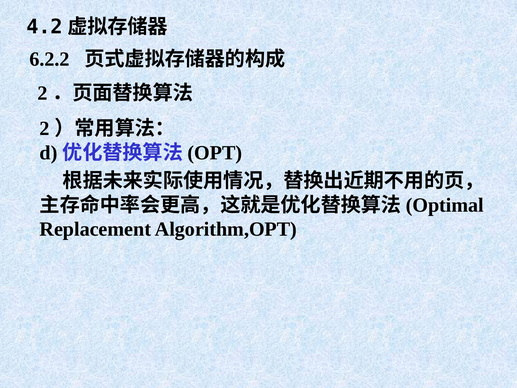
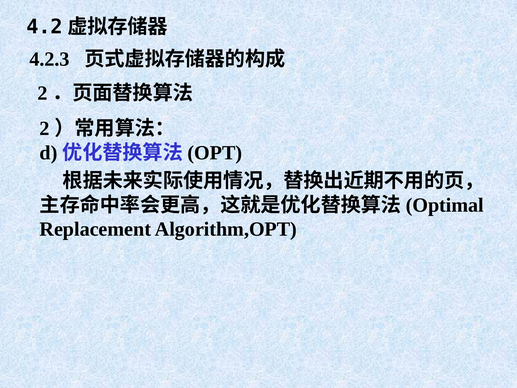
6.2.2: 6.2.2 -> 4.2.3 (50, 59)
